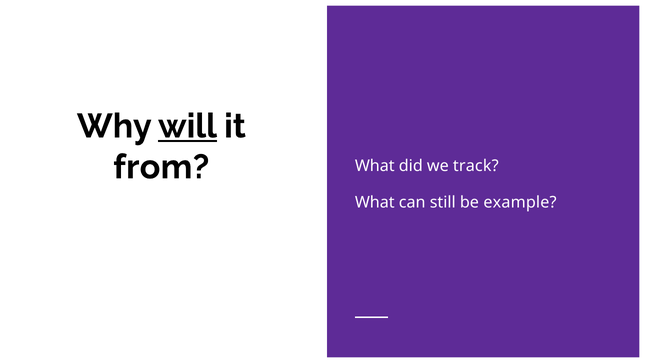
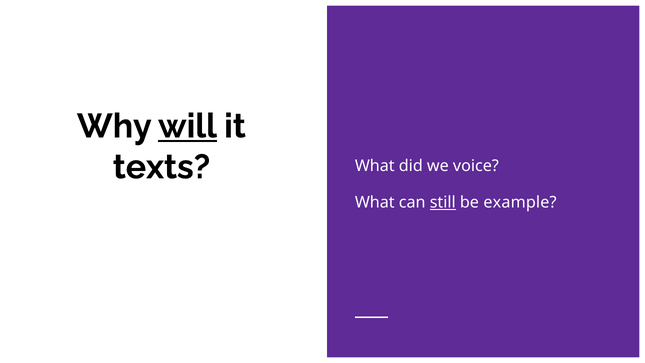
from: from -> texts (161, 167)
track: track -> voice (476, 166)
still underline: none -> present (443, 202)
